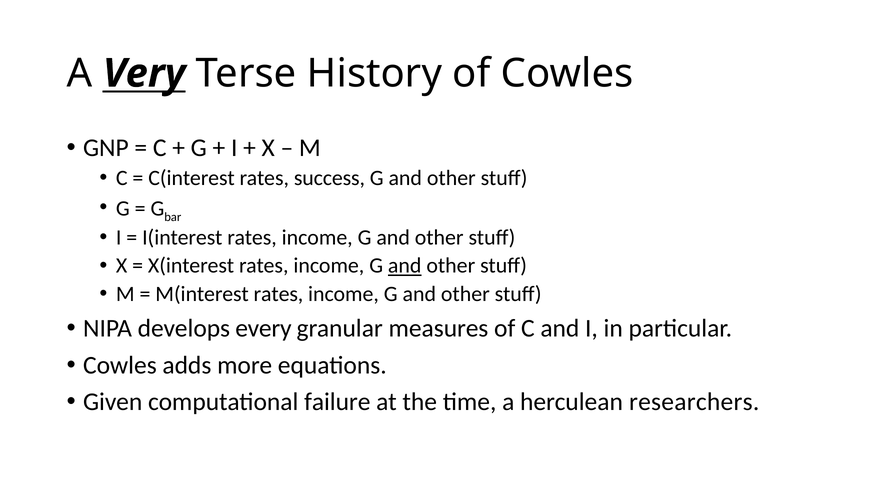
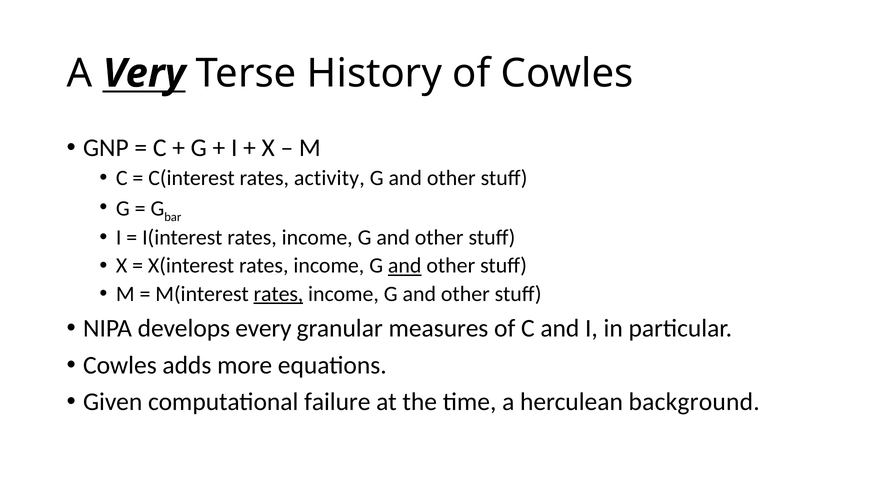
success: success -> activity (329, 178)
rates underline: none -> present (278, 294)
researchers: researchers -> background (694, 402)
